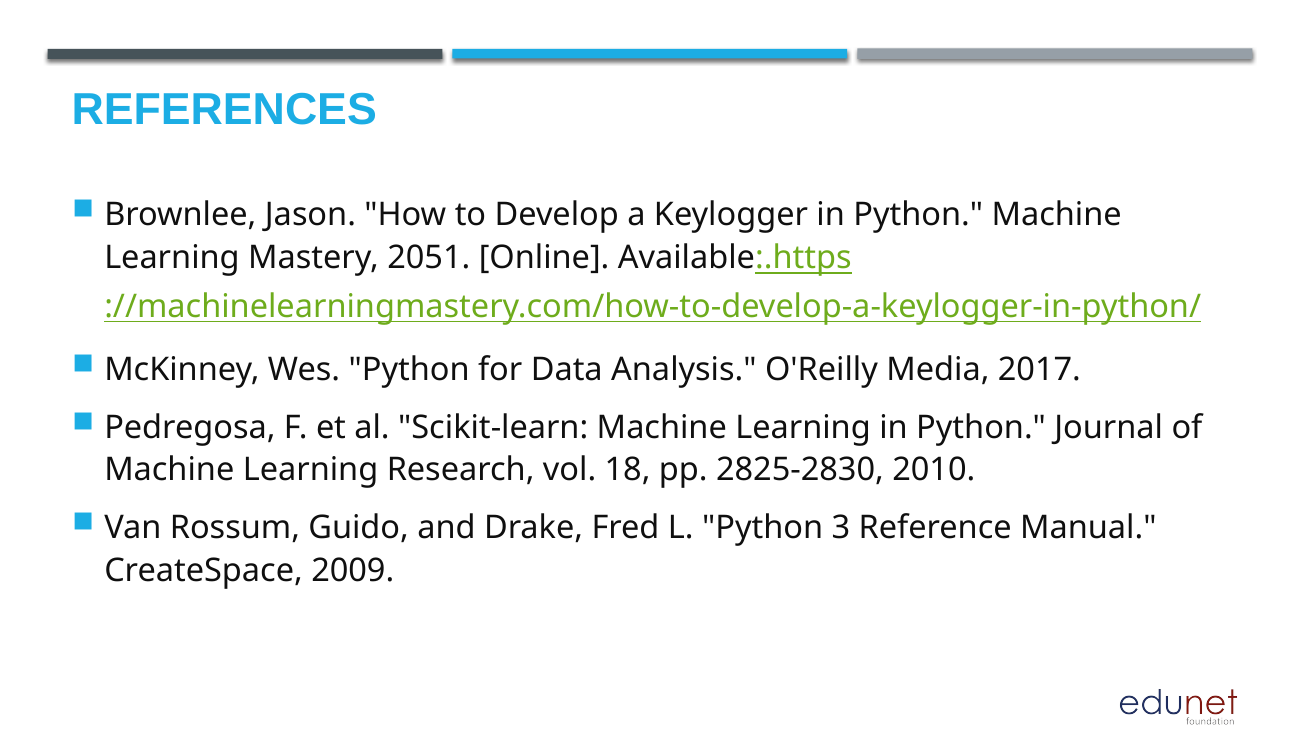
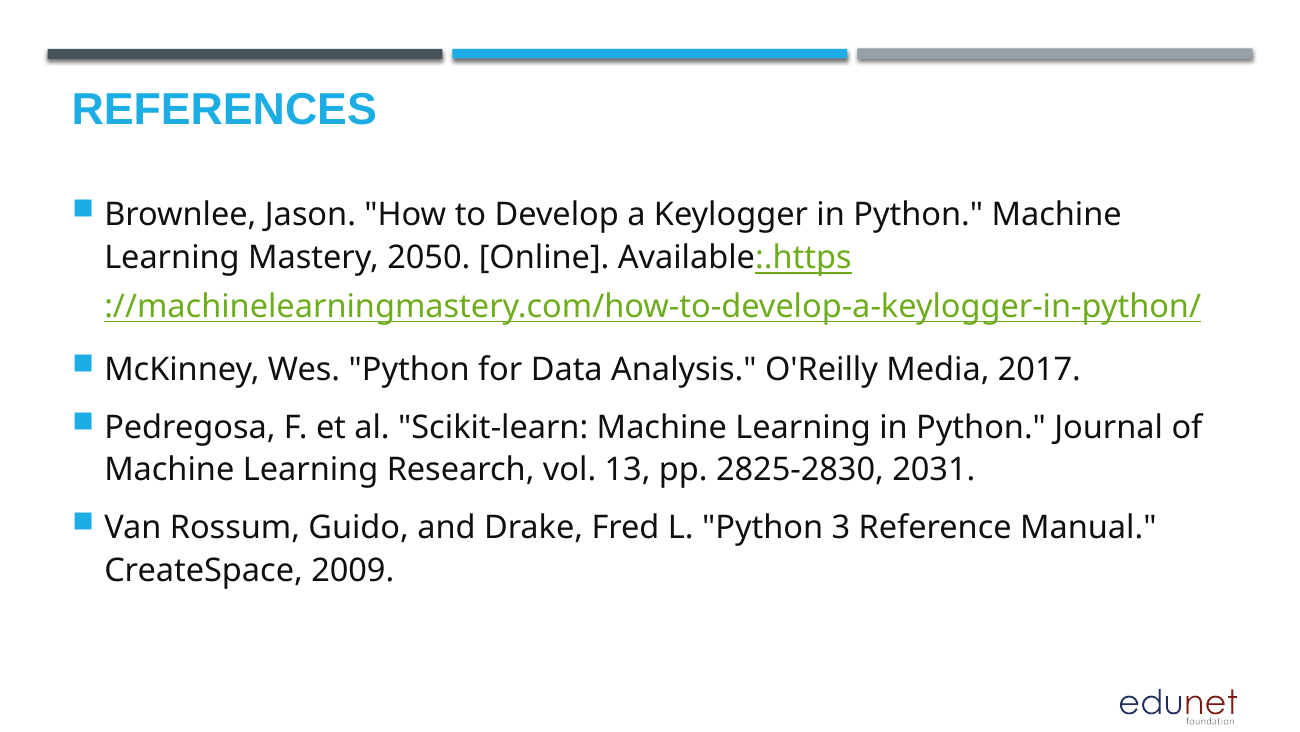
2051: 2051 -> 2050 (429, 258)
18: 18 -> 13 (628, 470)
2010: 2010 -> 2031 (934, 470)
